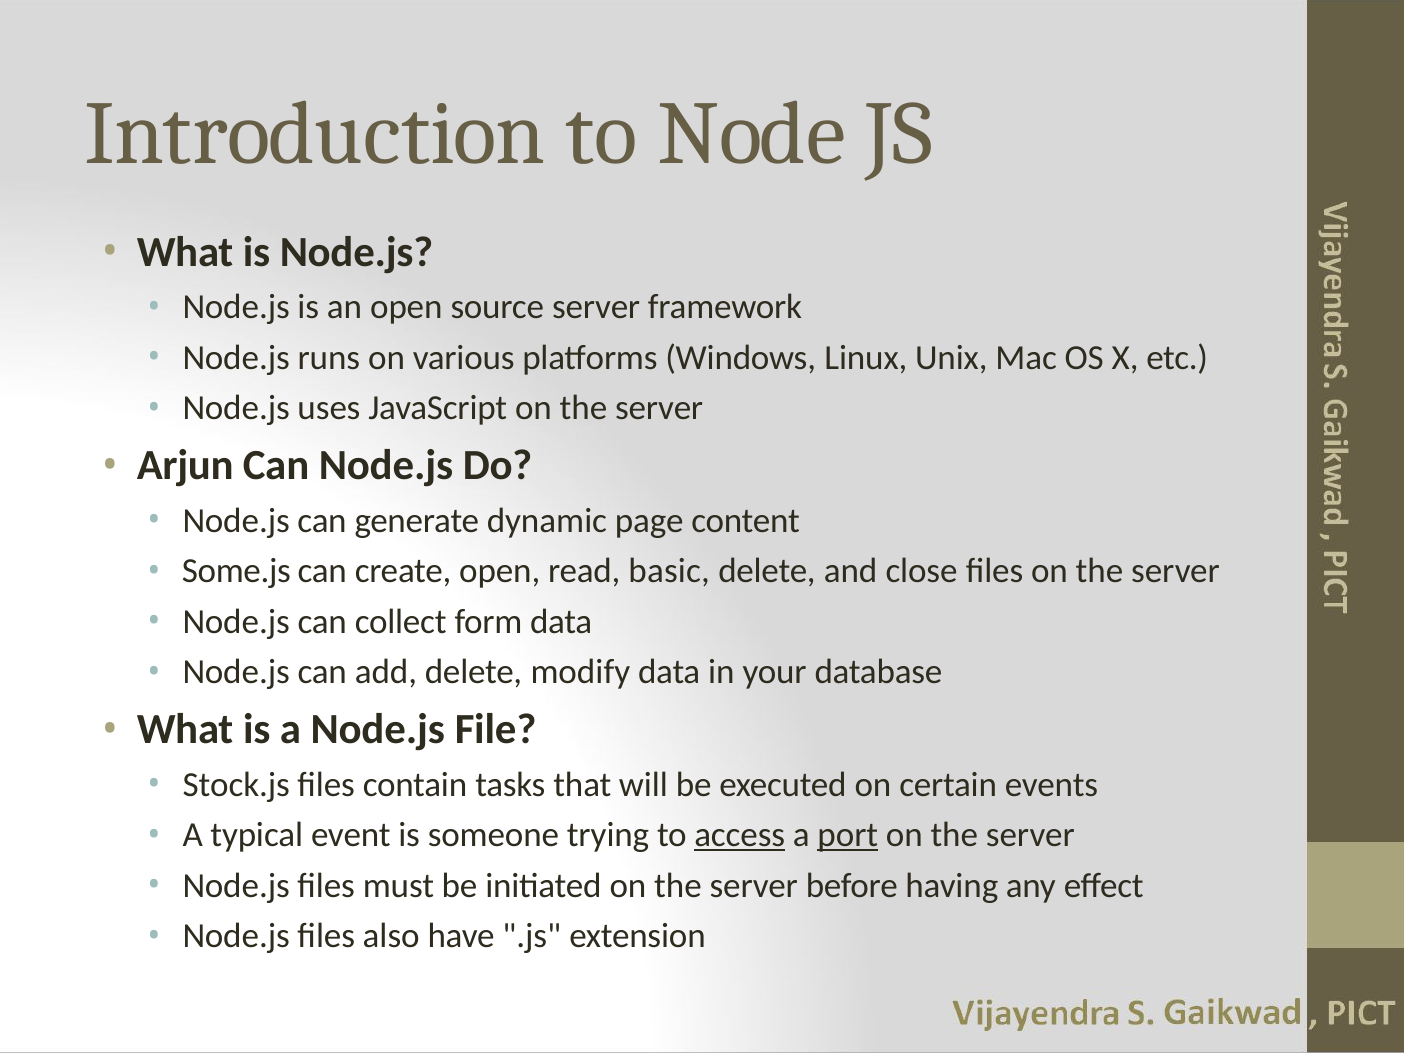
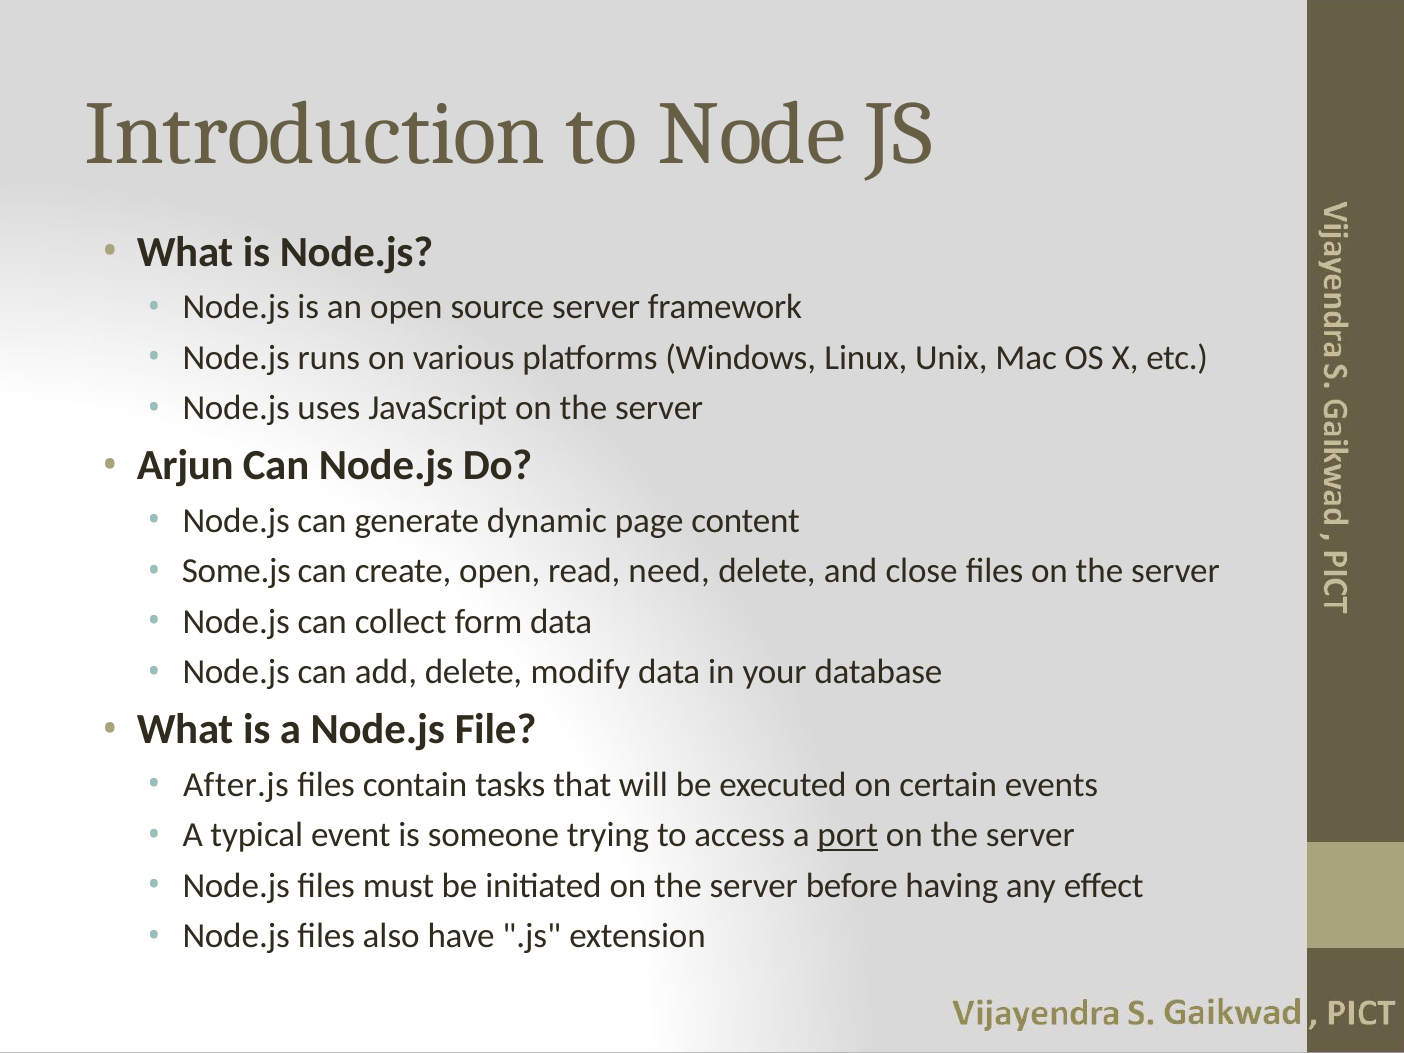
basic: basic -> need (669, 571)
Stock.js: Stock.js -> After.js (236, 784)
access underline: present -> none (740, 835)
